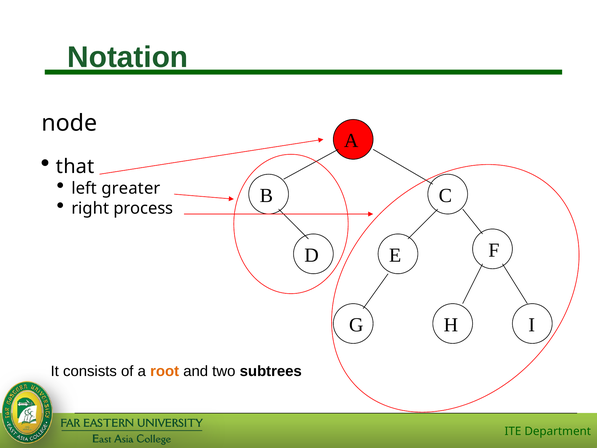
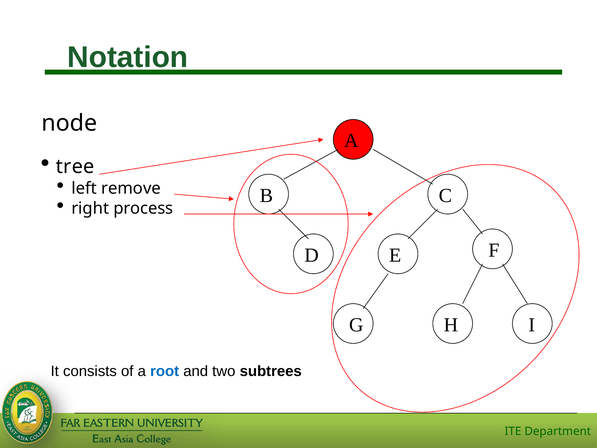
that: that -> tree (75, 167)
greater: greater -> remove (131, 188)
root colour: orange -> blue (165, 371)
